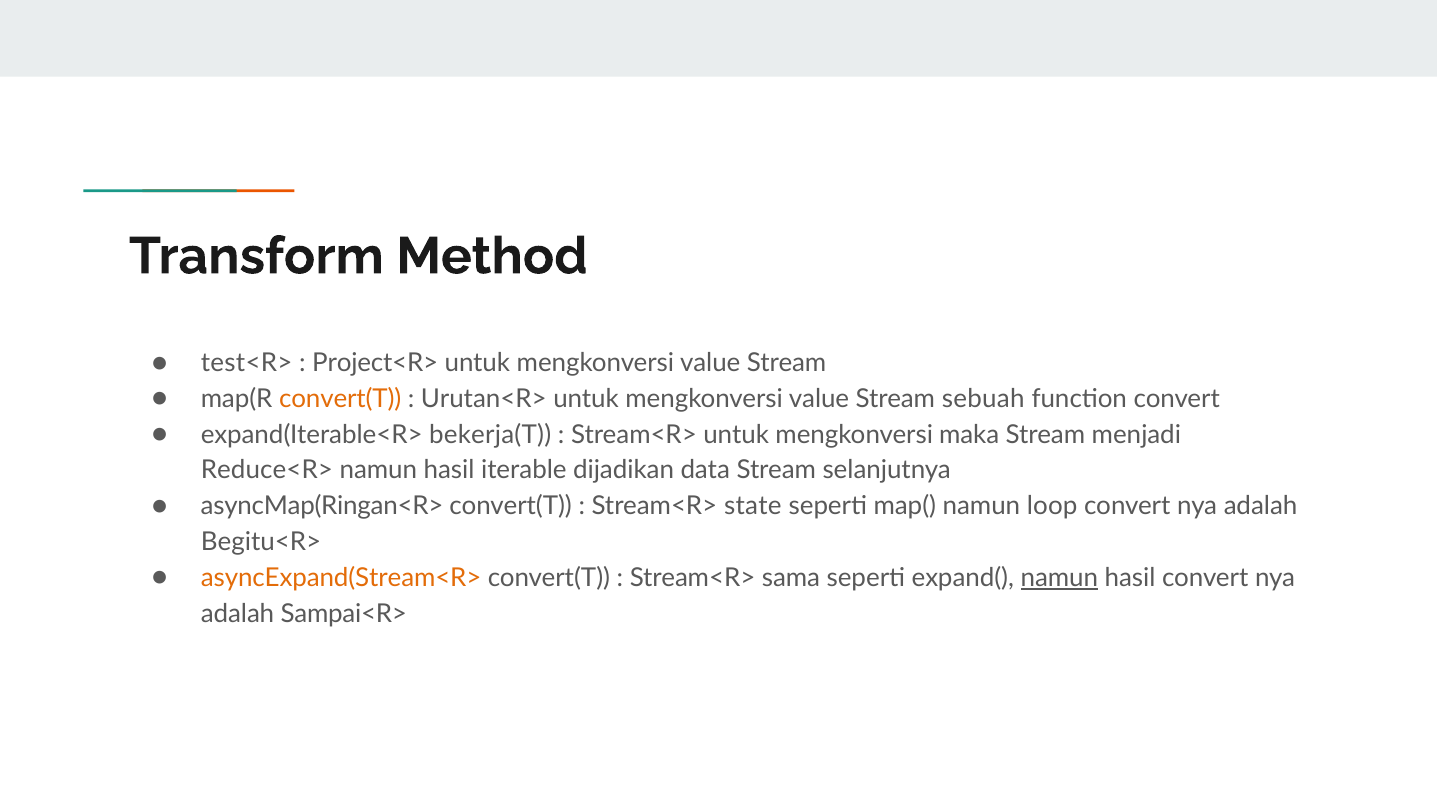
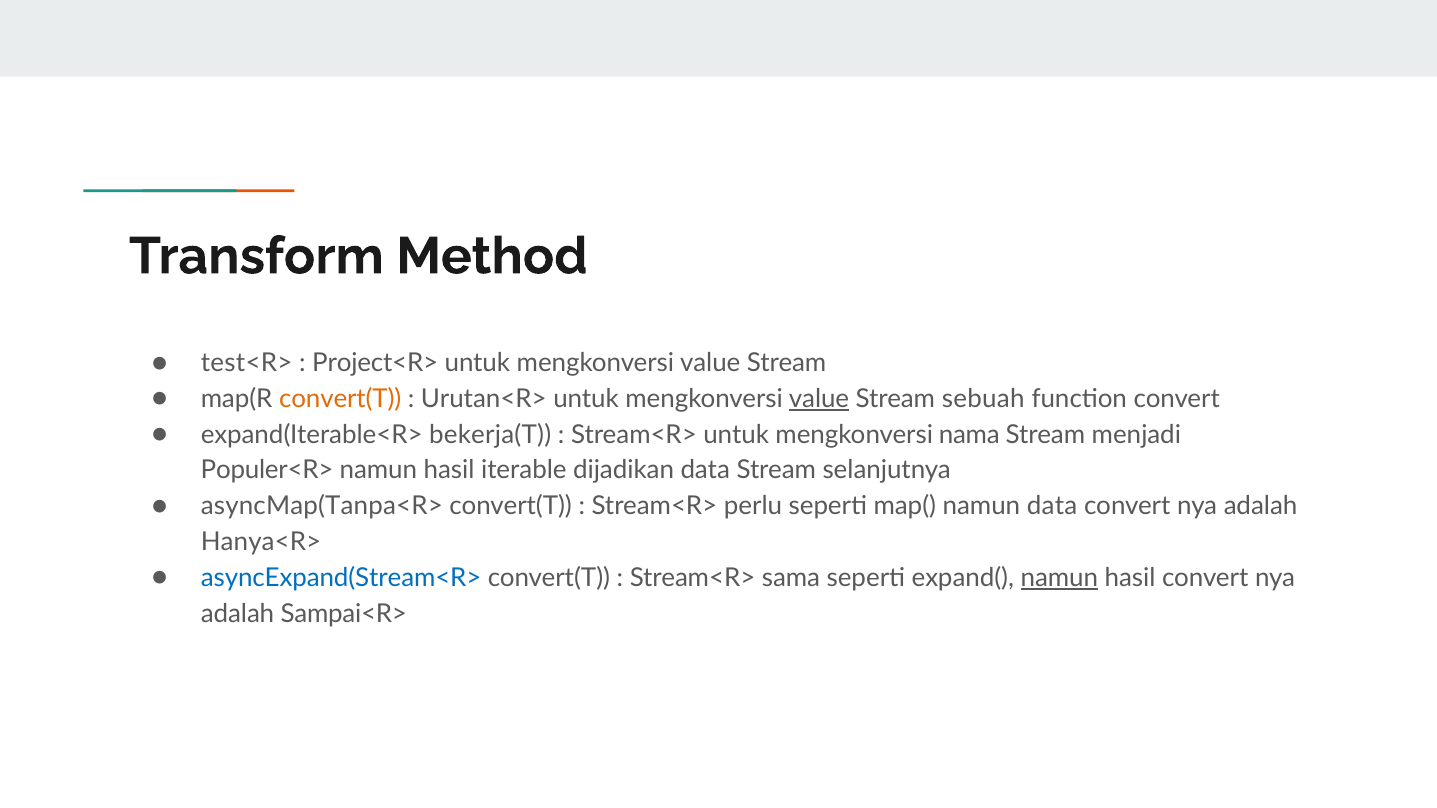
value underline: none -> present (819, 399)
maka: maka -> nama (969, 435)
Reduce<R>: Reduce<R> -> Populer<R> (267, 471)
asyncMap(Ringan<R>: asyncMap(Ringan<R> -> asyncMap(Tanpa<R> (322, 506)
state: state -> perlu (753, 506)
namun loop: loop -> data (1052, 506)
Begitu<R>: Begitu<R> -> Hanya<R> (261, 542)
asyncExpand(Stream<R> colour: orange -> blue (341, 578)
